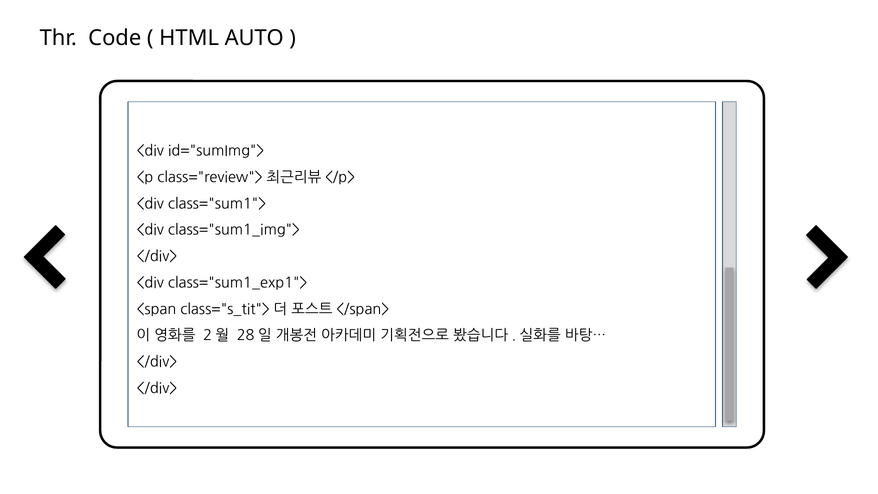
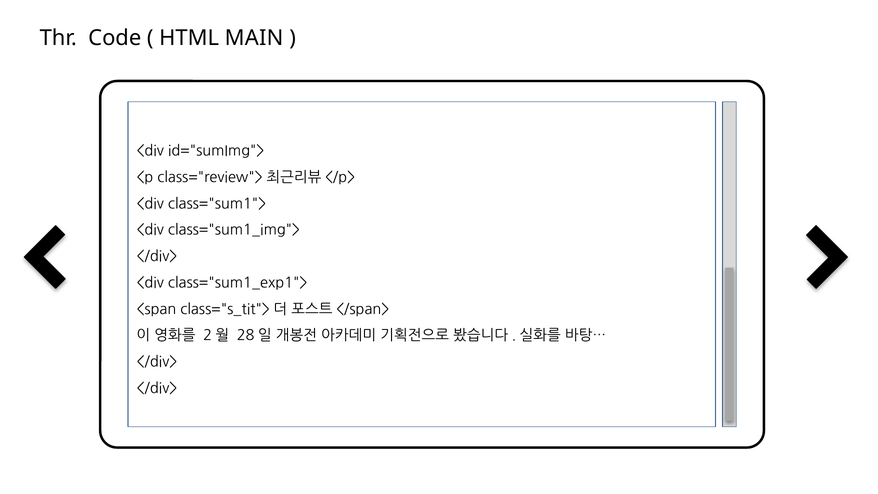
AUTO: AUTO -> MAIN (254, 38)
